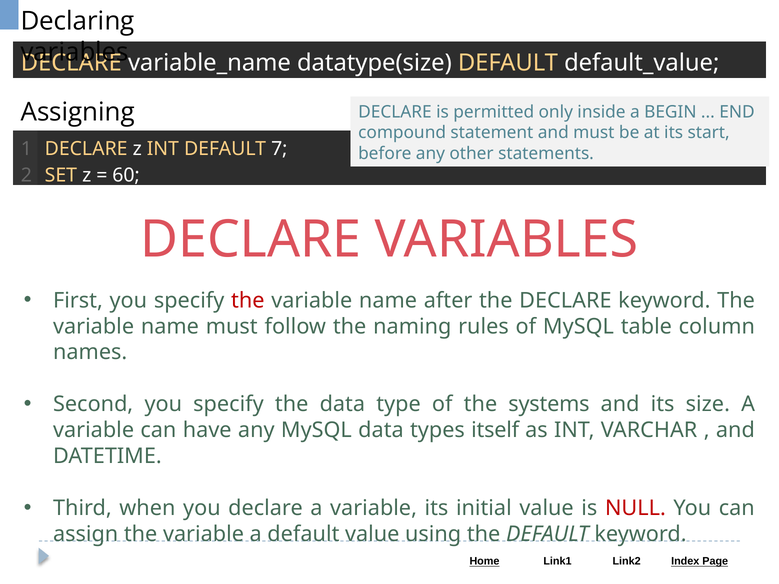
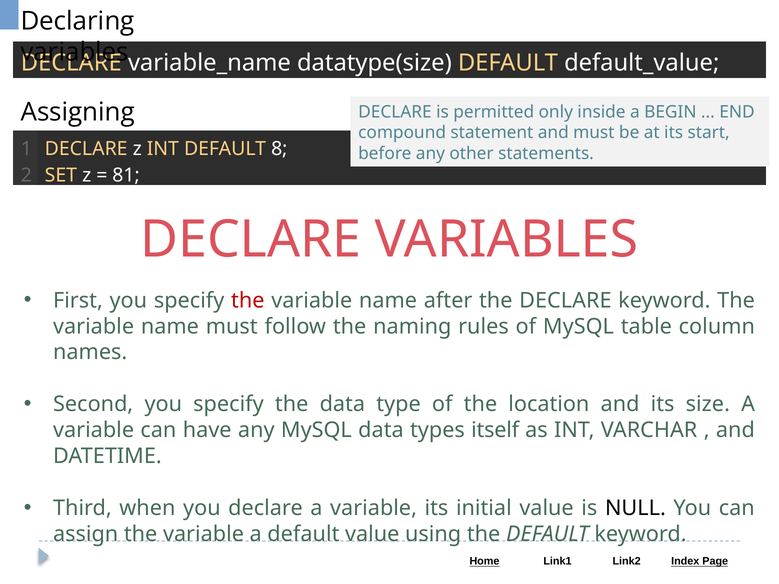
7: 7 -> 8 (279, 149)
60: 60 -> 81 (126, 175)
systems: systems -> location (549, 404)
NULL colour: red -> black (635, 508)
